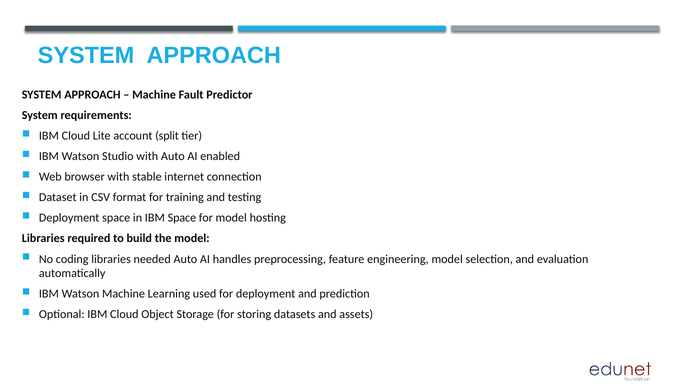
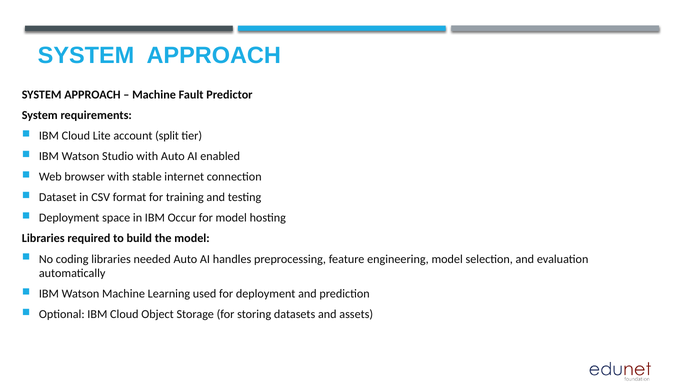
IBM Space: Space -> Occur (182, 218)
